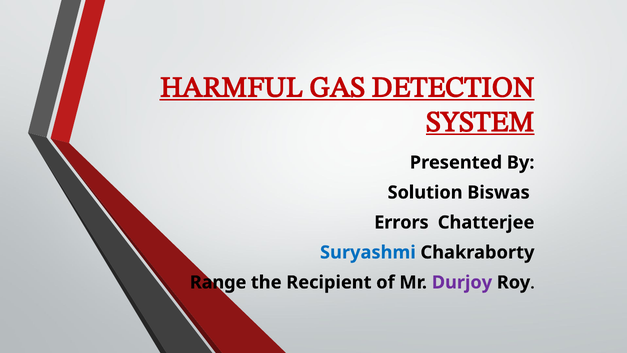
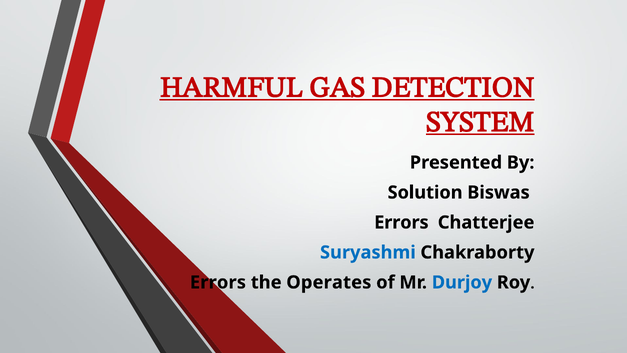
Range: Range -> Errors (218, 282)
Recipient: Recipient -> Operates (329, 282)
Durjoy colour: purple -> blue (462, 282)
